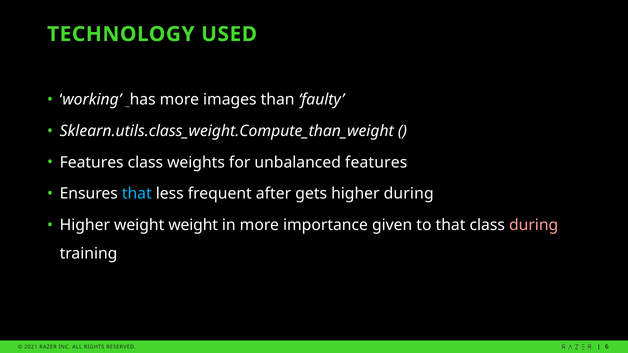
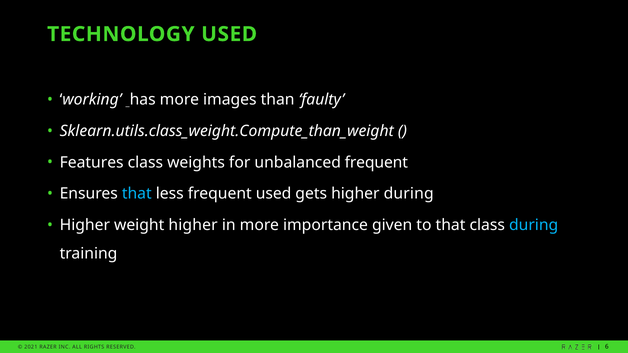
unbalanced features: features -> frequent (376, 163)
frequent after: after -> used (274, 194)
weight weight: weight -> higher (193, 225)
during colour: pink -> light blue (534, 225)
